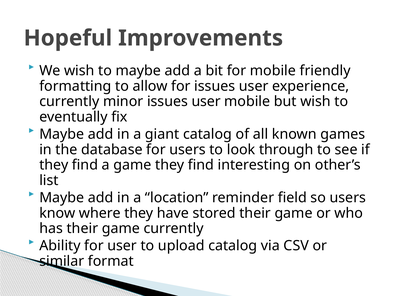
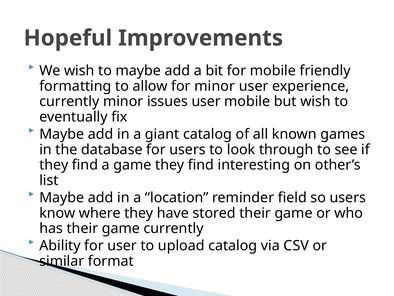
for issues: issues -> minor (215, 86)
